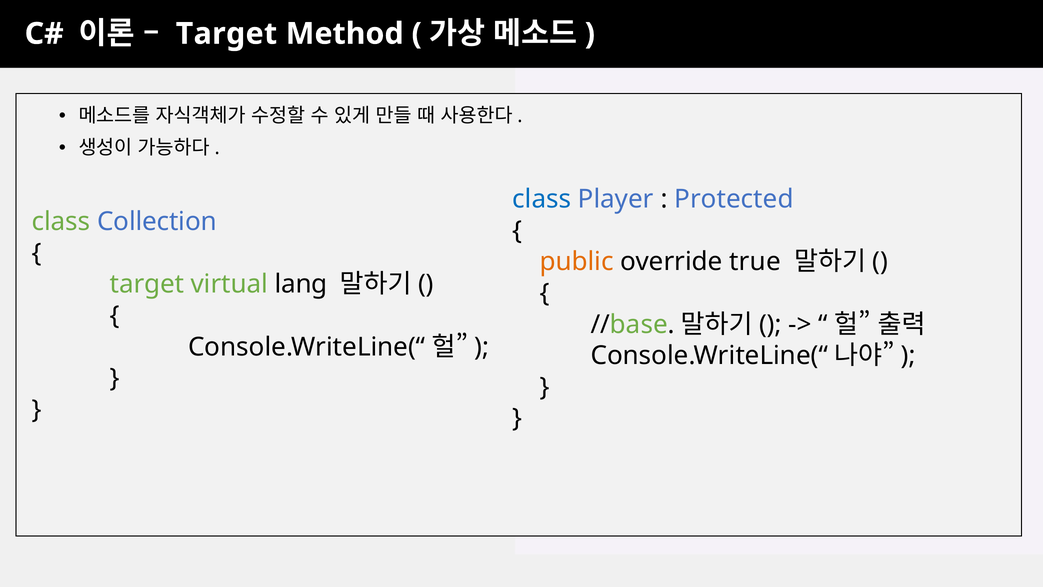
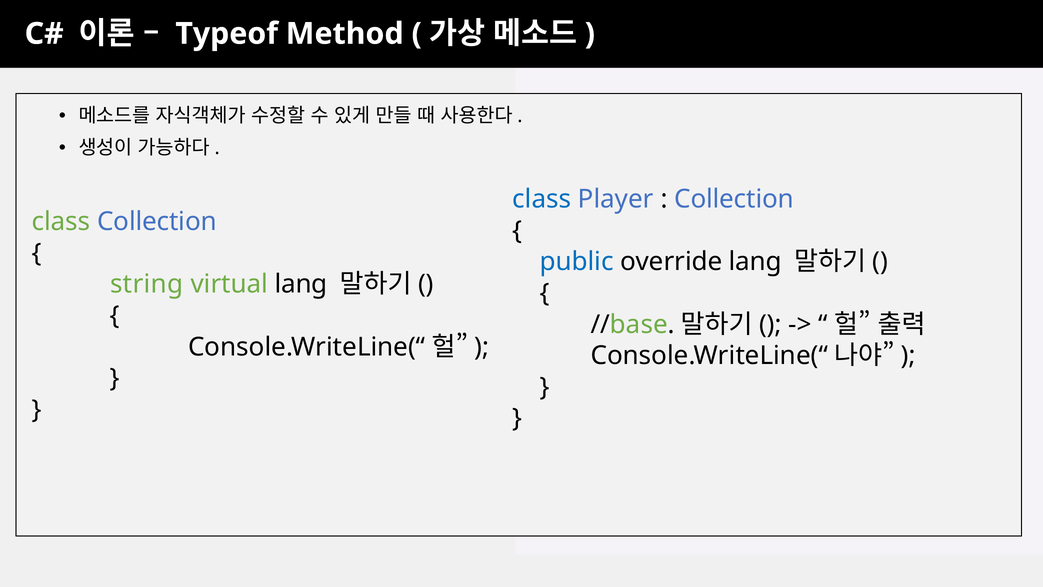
Target: Target -> Typeof (227, 34)
Protected: Protected -> Collection (734, 199)
public colour: orange -> blue (577, 262)
override true: true -> lang (755, 262)
target: target -> string (147, 284)
